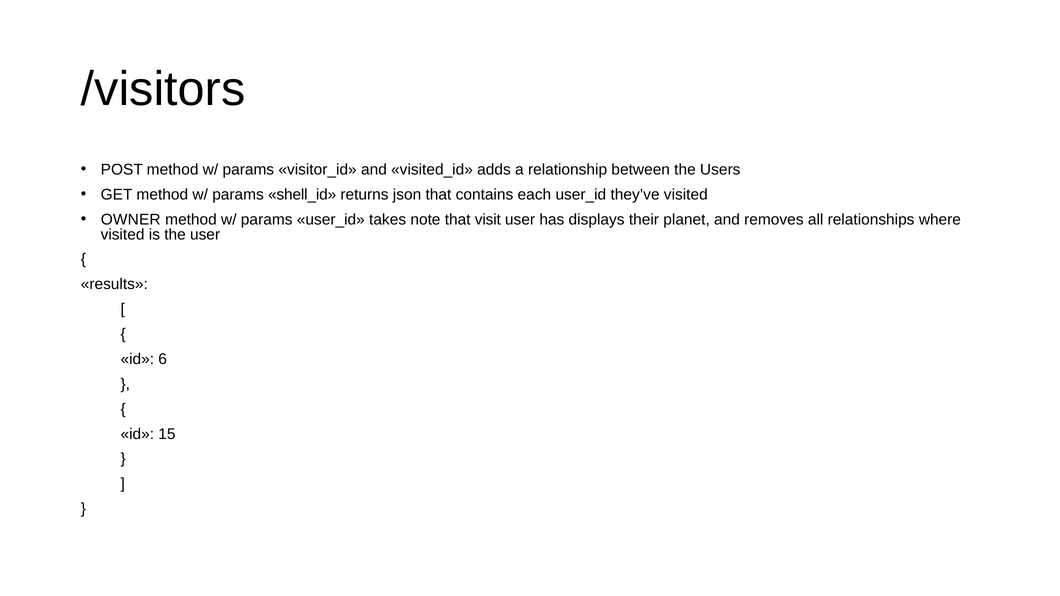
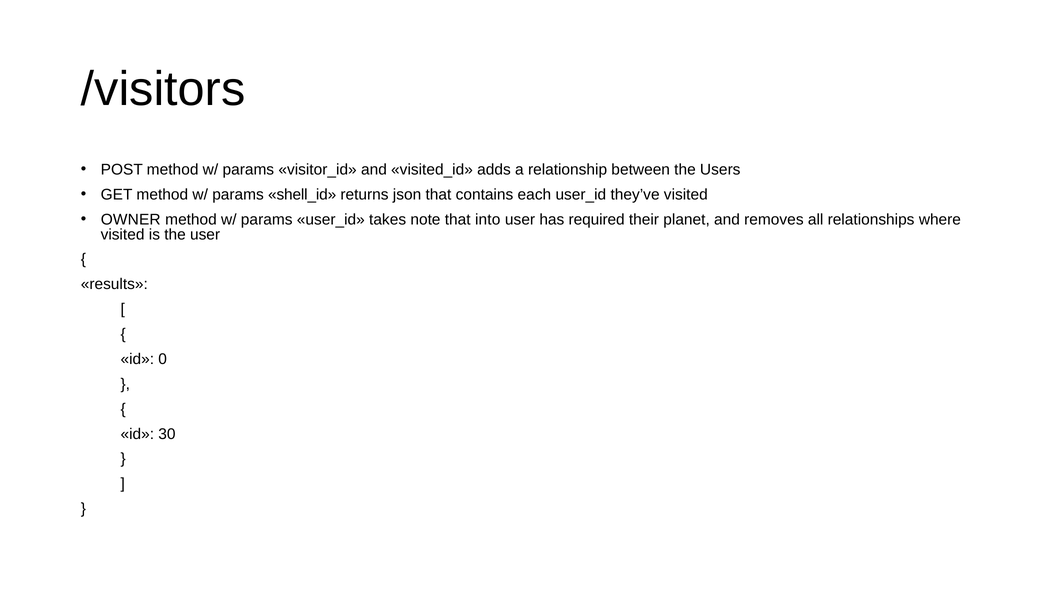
visit: visit -> into (488, 219)
displays: displays -> required (597, 219)
6: 6 -> 0 (163, 359)
15: 15 -> 30 (167, 434)
